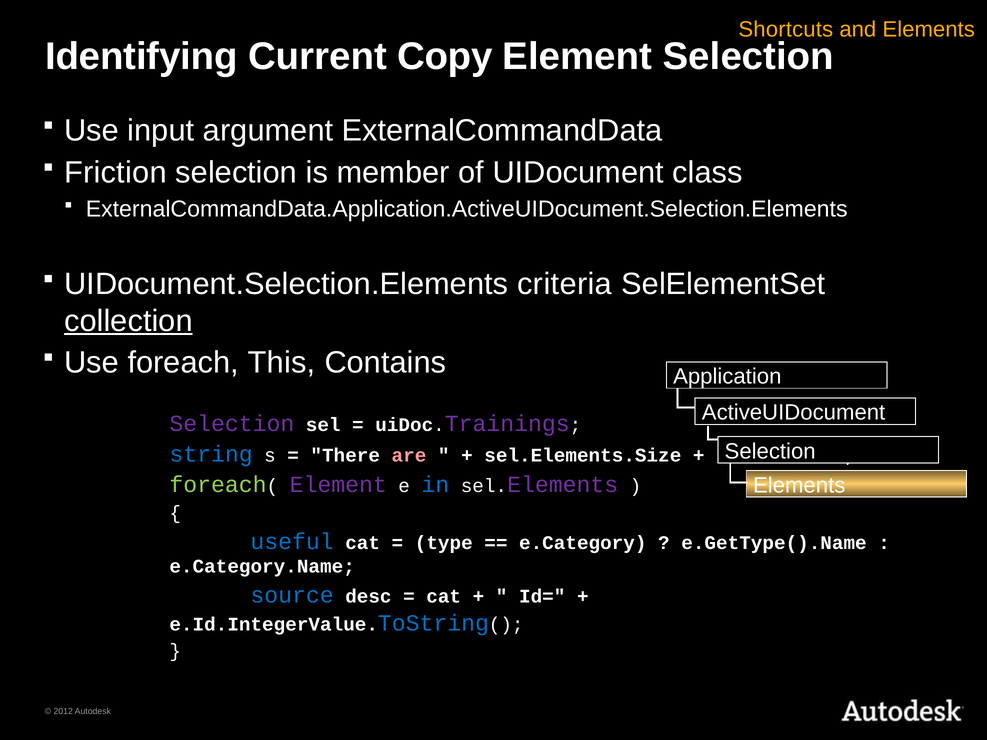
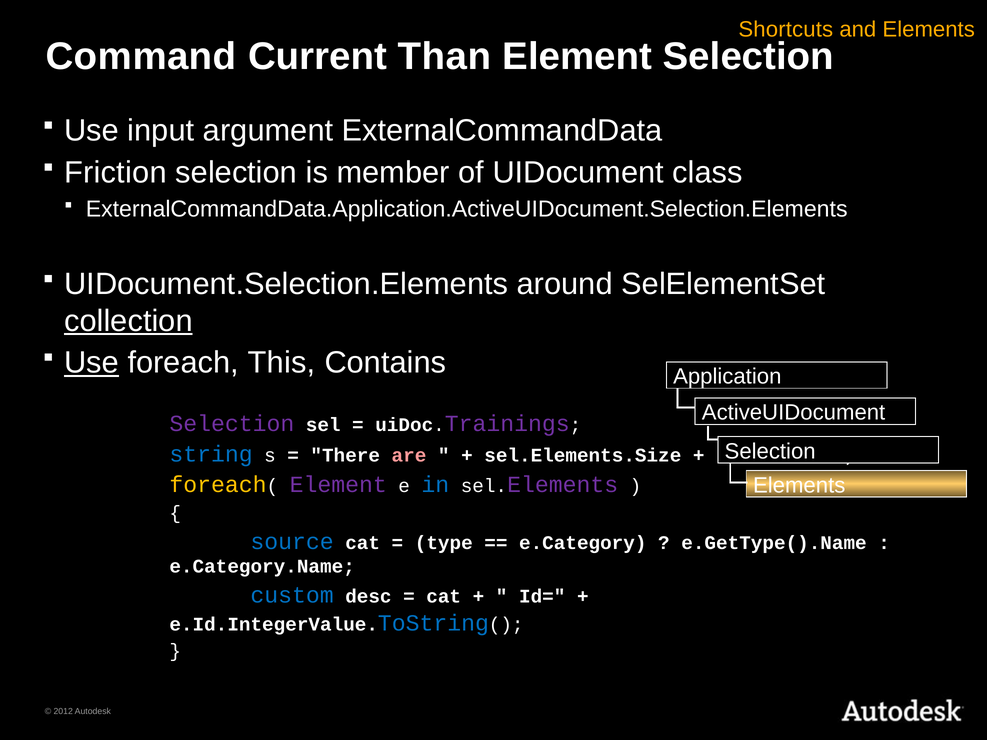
Identifying: Identifying -> Command (141, 57)
Copy: Copy -> Than (445, 57)
criteria: criteria -> around (565, 284)
Use underline: none -> present (92, 363)
foreach colour: light green -> yellow (218, 485)
useful: useful -> source (292, 541)
source: source -> custom (292, 595)
